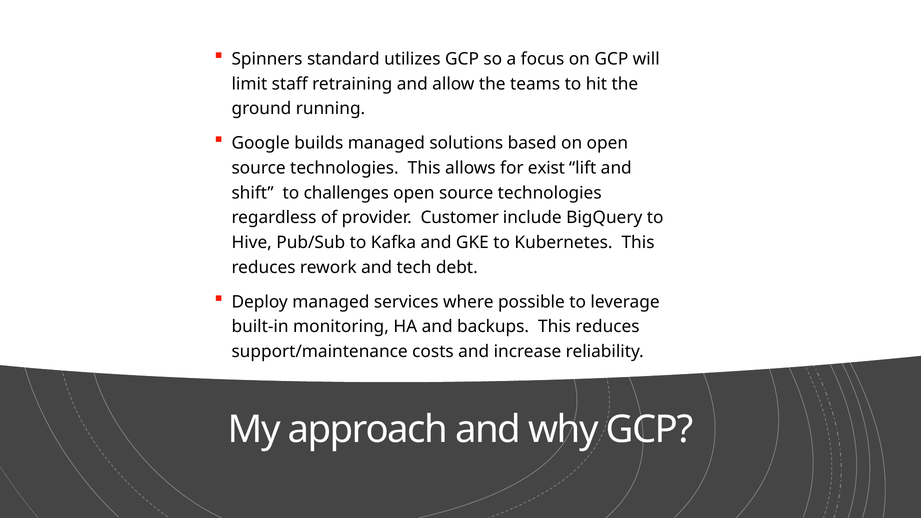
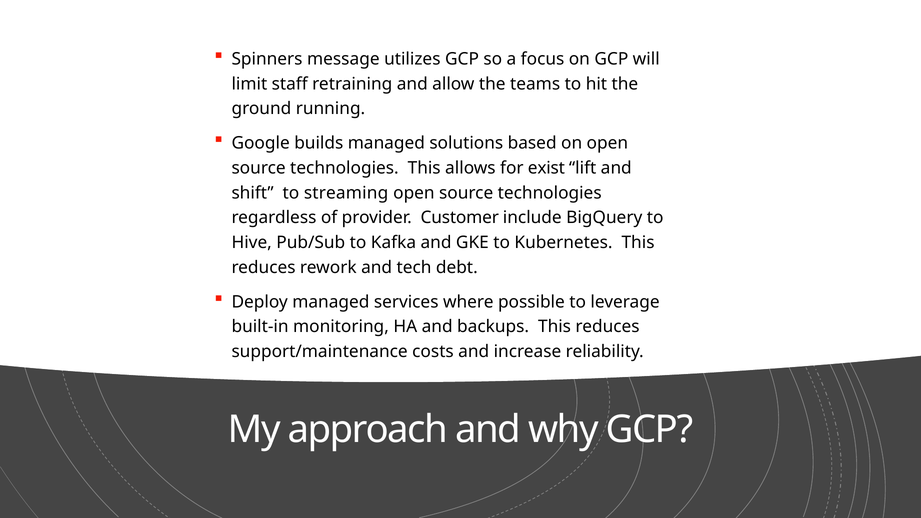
standard: standard -> message (343, 59)
challenges: challenges -> streaming (346, 193)
